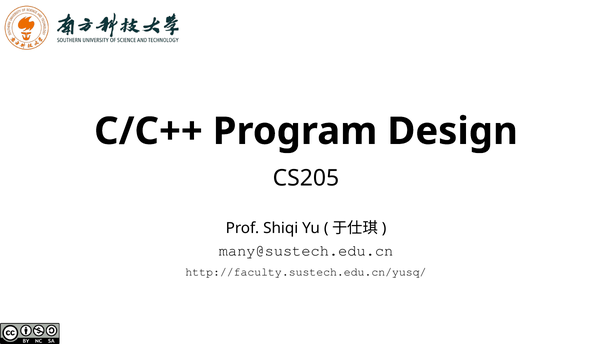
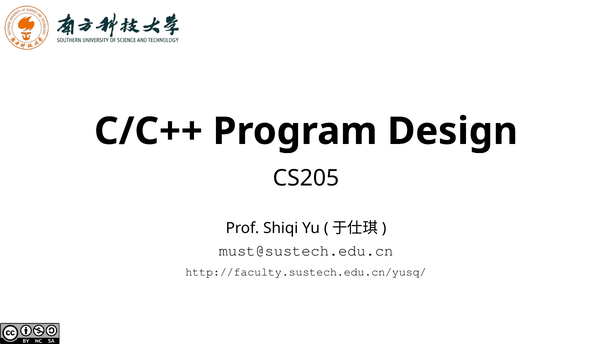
many@sustech.edu.cn: many@sustech.edu.cn -> must@sustech.edu.cn (306, 251)
